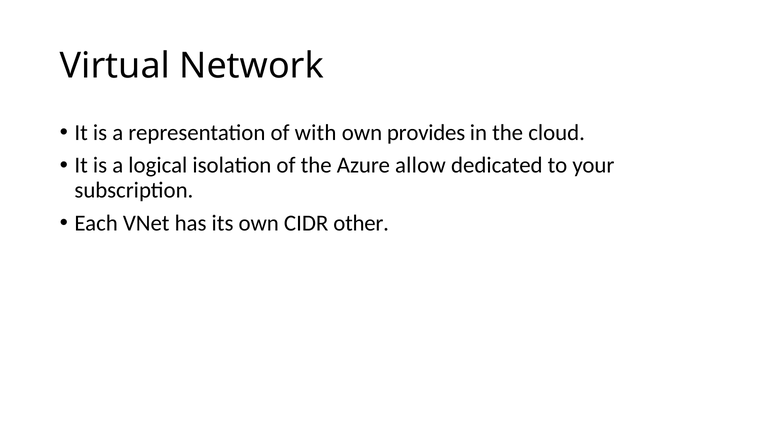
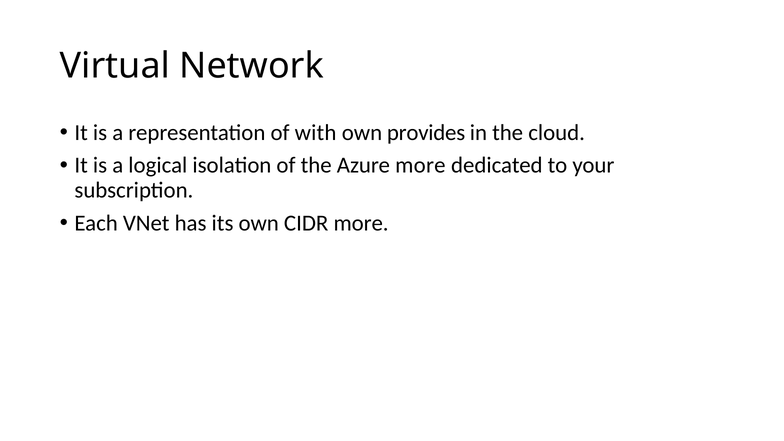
Azure allow: allow -> more (420, 165)
CIDR other: other -> more (361, 223)
